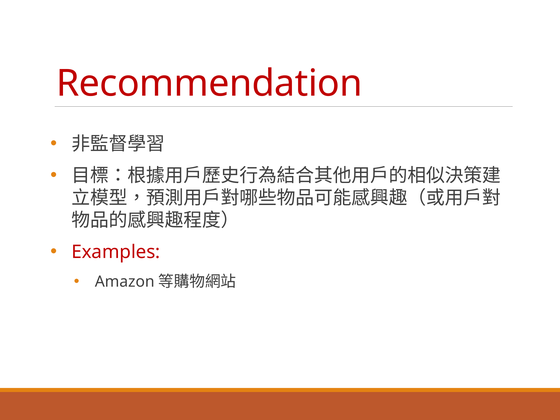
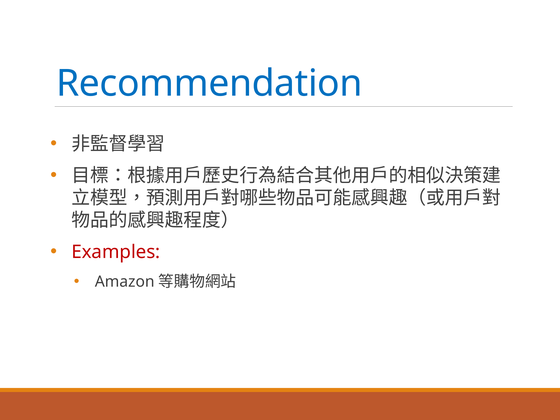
Recommendation colour: red -> blue (209, 84)
